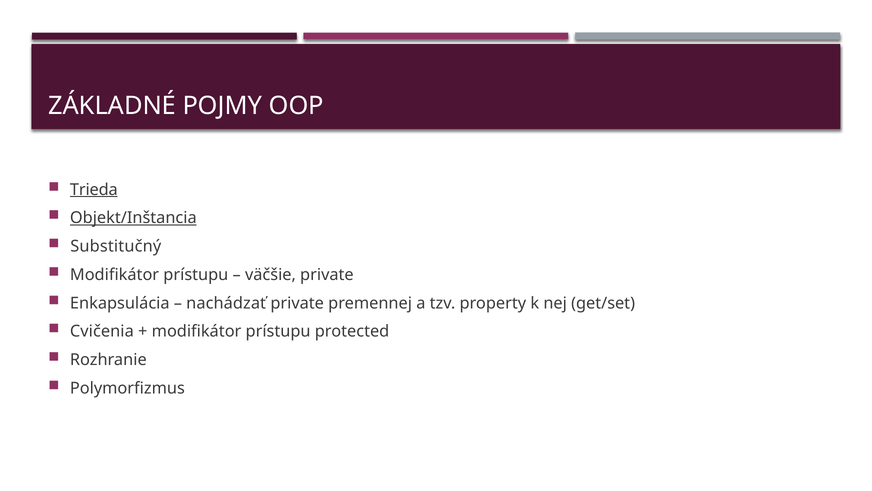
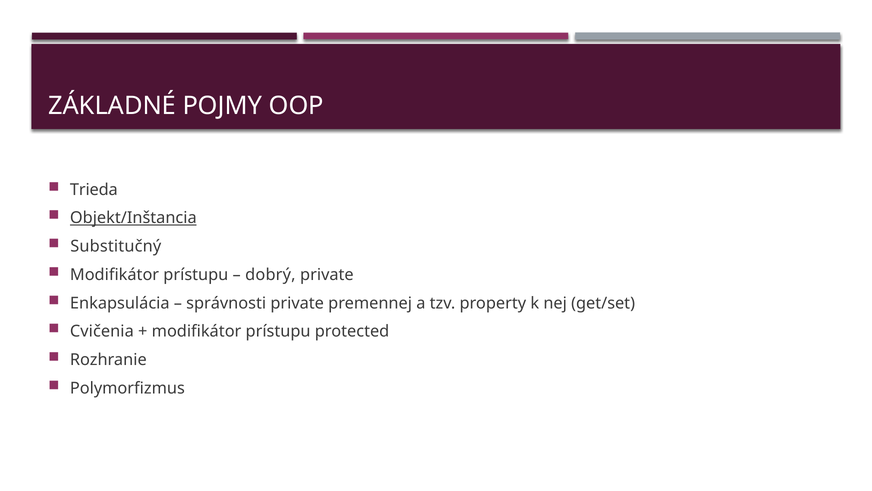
Trieda underline: present -> none (94, 189)
väčšie: väčšie -> dobrý (270, 274)
nachádzať: nachádzať -> správnosti (226, 303)
